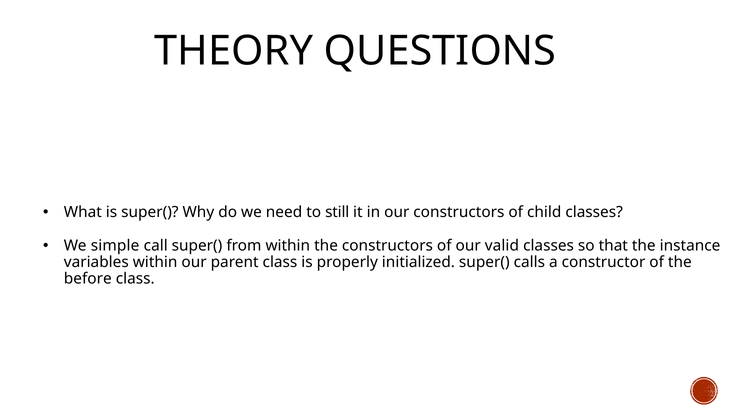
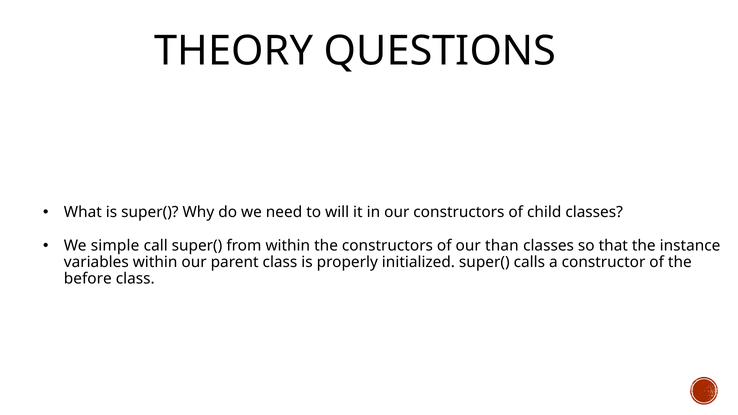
still: still -> will (337, 212)
valid: valid -> than (502, 246)
